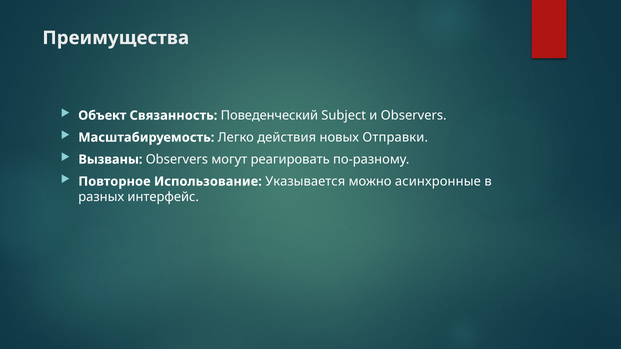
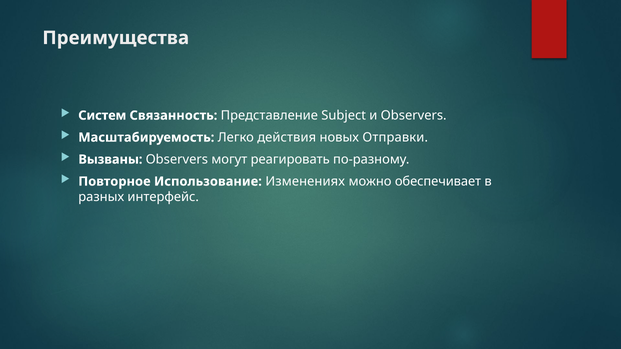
Объект: Объект -> Систем (102, 116)
Поведенческий: Поведенческий -> Представление (269, 116)
Указывается: Указывается -> Изменениях (305, 182)
асинхронные: асинхронные -> обеспечивает (438, 182)
